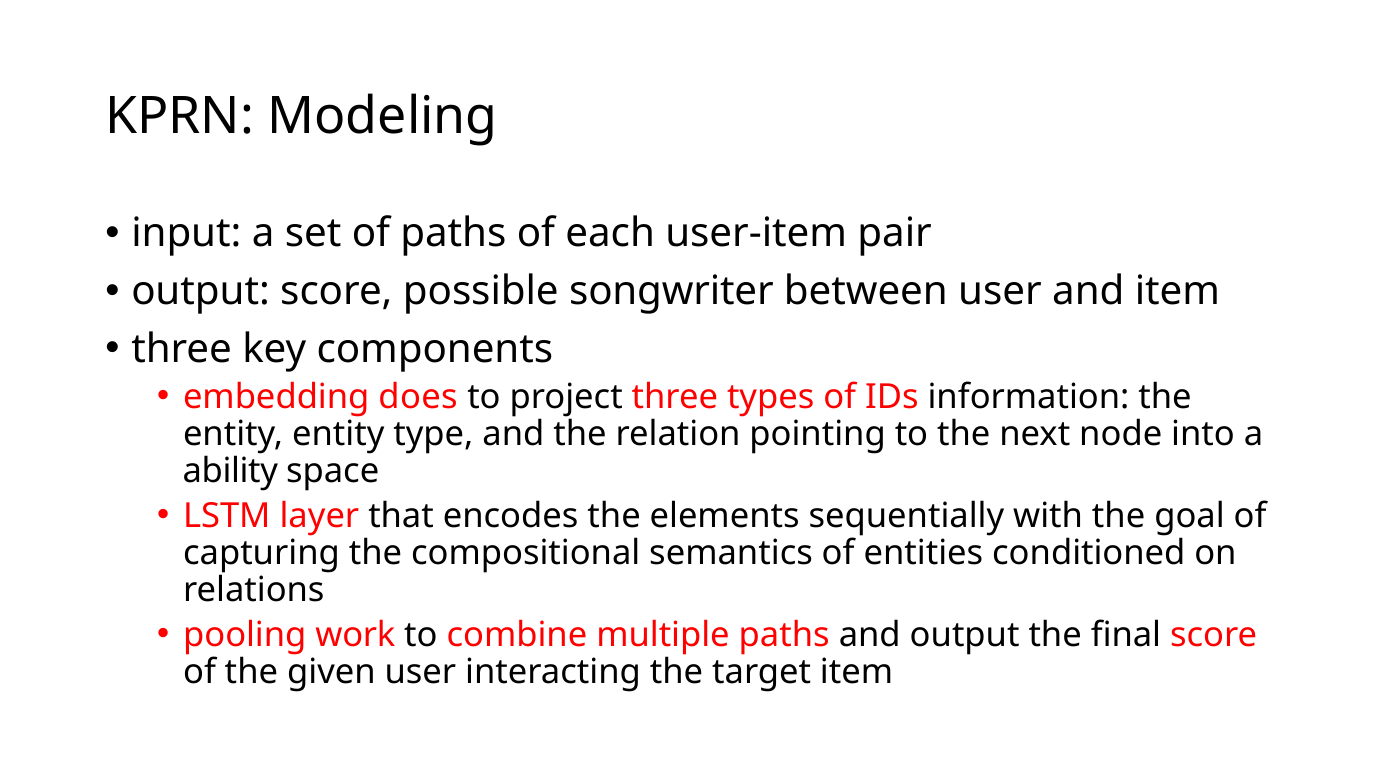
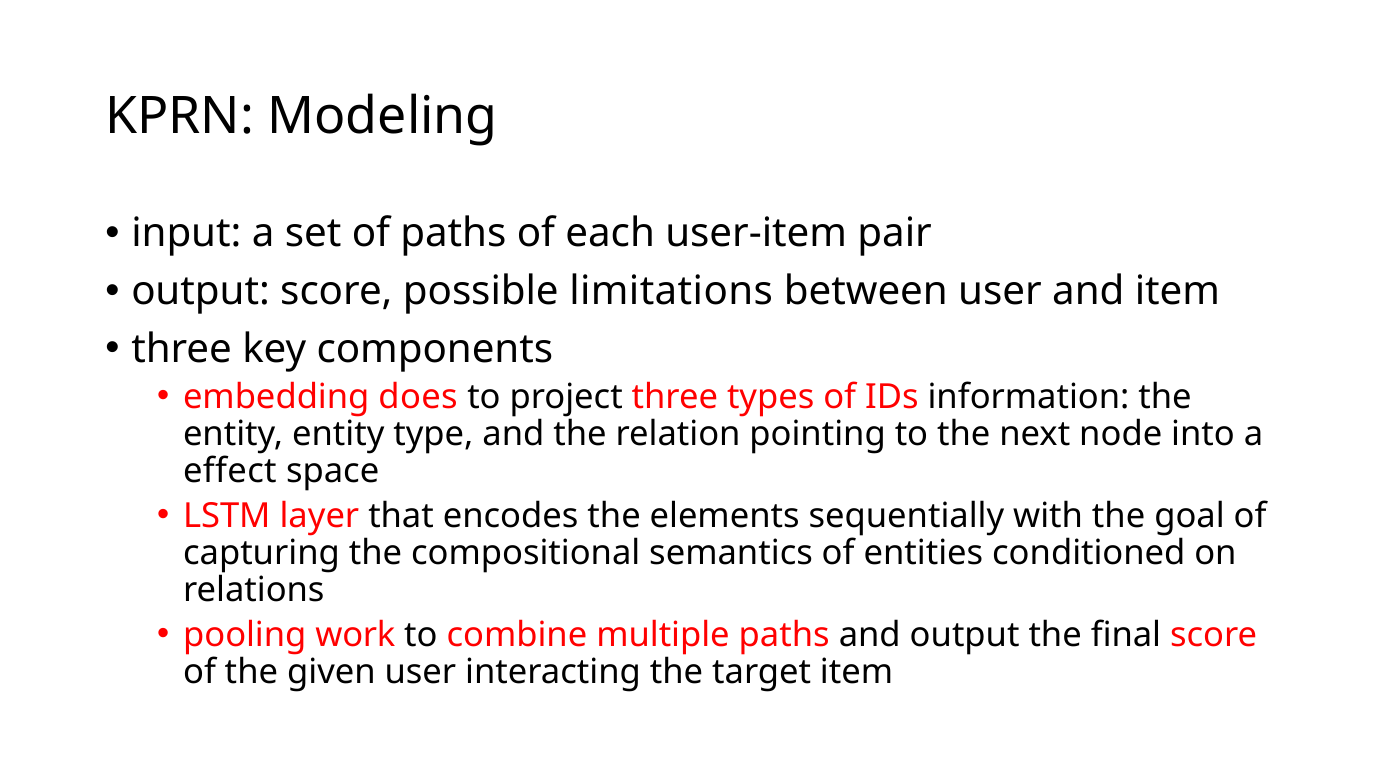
songwriter: songwriter -> limitations (671, 291)
ability: ability -> effect (230, 472)
